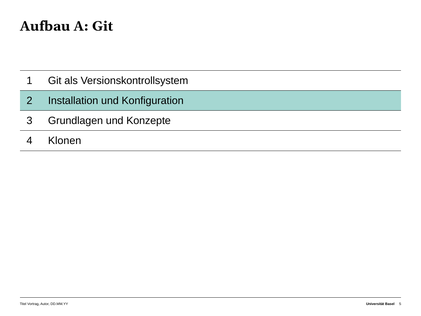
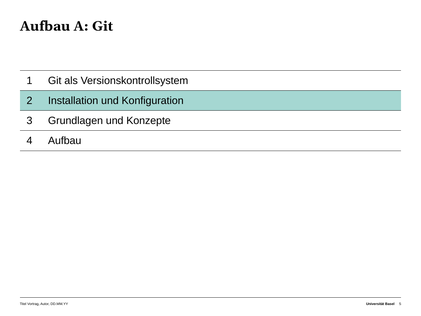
4 Klonen: Klonen -> Aufbau (65, 141)
